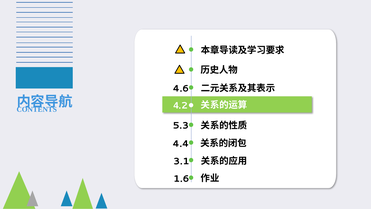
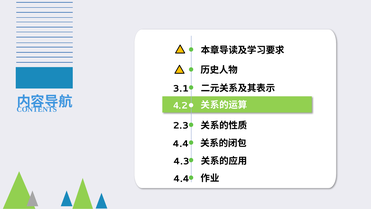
4.6: 4.6 -> 3.1 (181, 88)
5.3: 5.3 -> 2.3 (181, 125)
3.1: 3.1 -> 4.3 (181, 161)
1.6: 1.6 -> 4.4 (181, 178)
